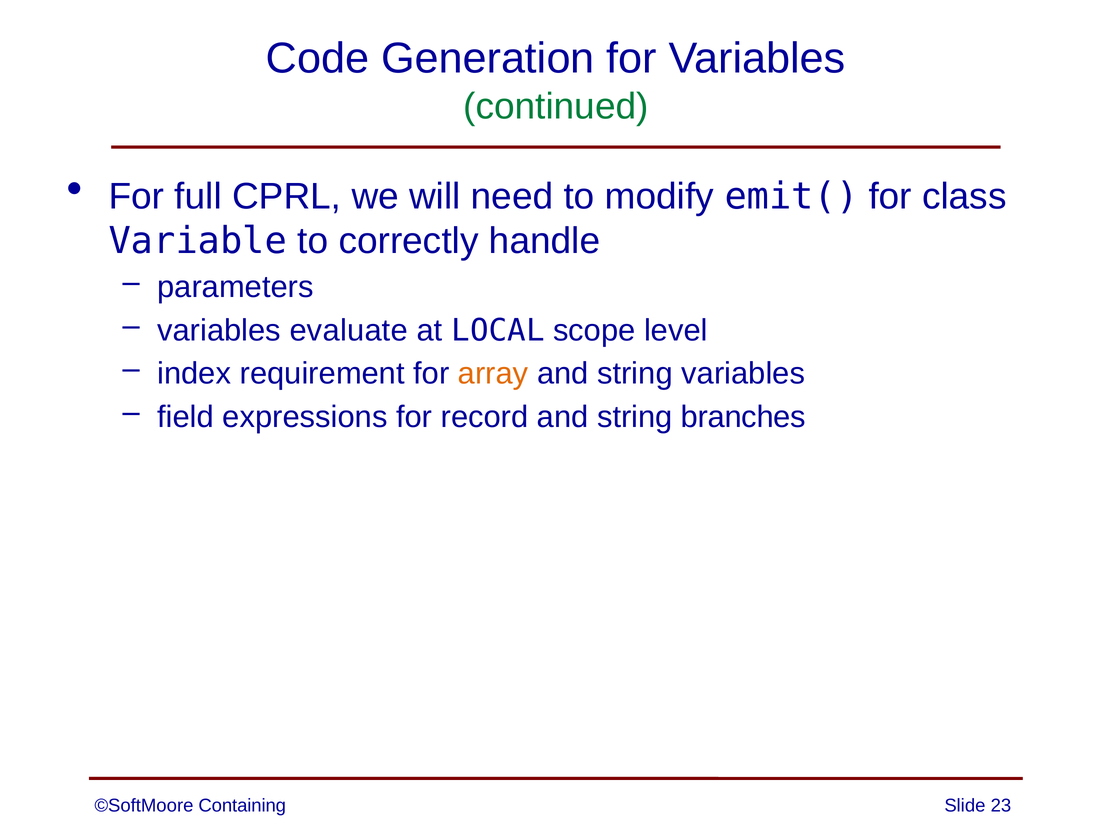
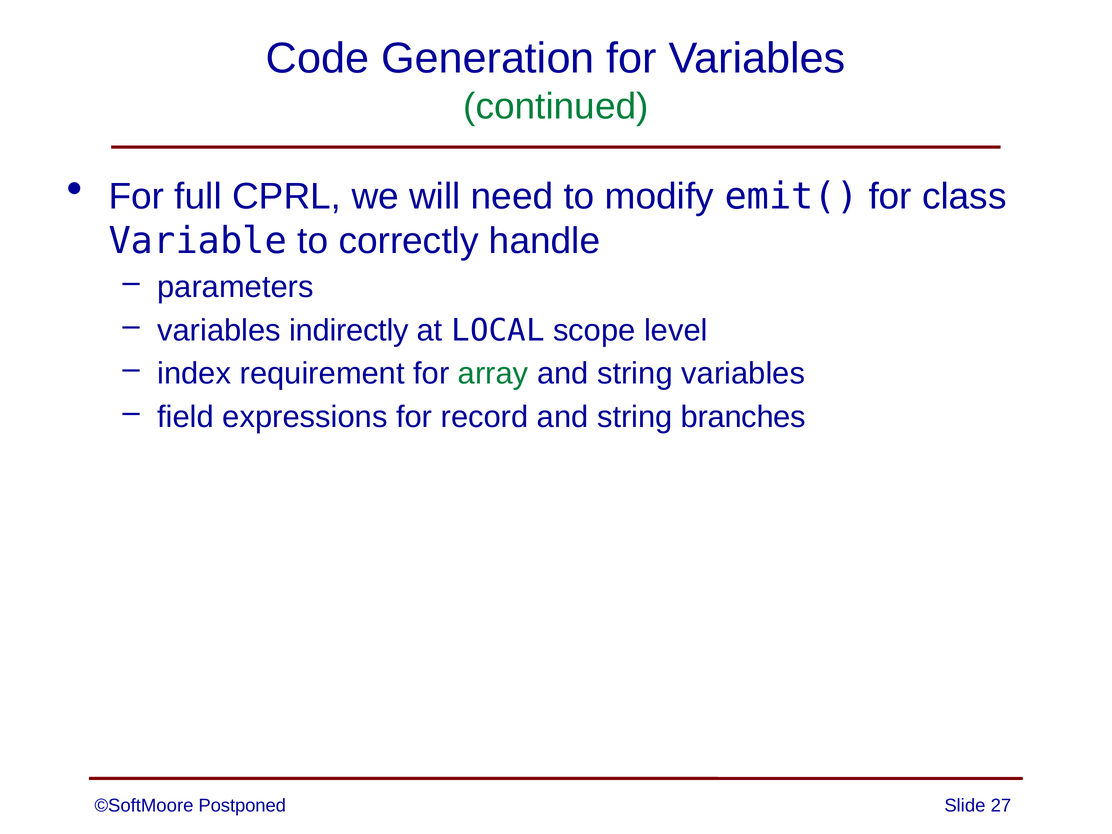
evaluate: evaluate -> indirectly (349, 331)
array colour: orange -> green (493, 374)
Containing: Containing -> Postponed (242, 806)
23: 23 -> 27 (1001, 806)
